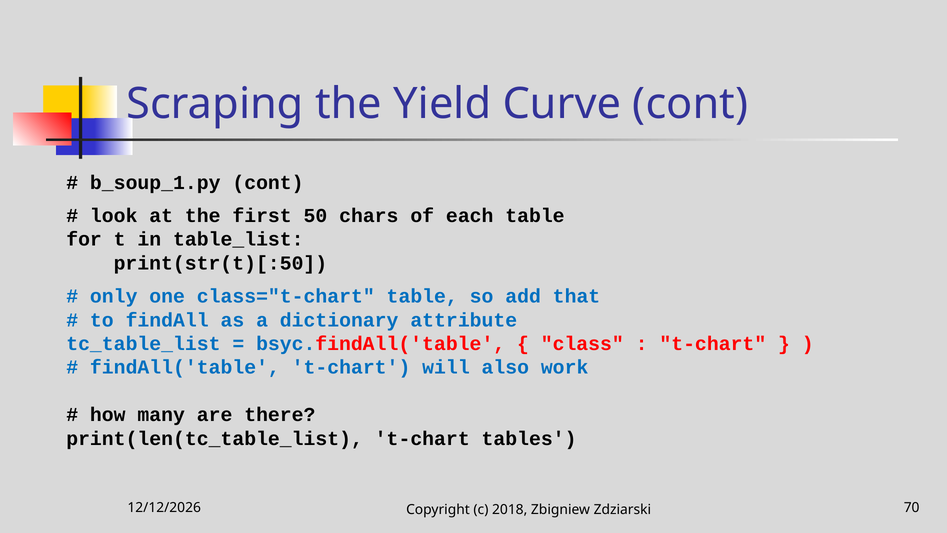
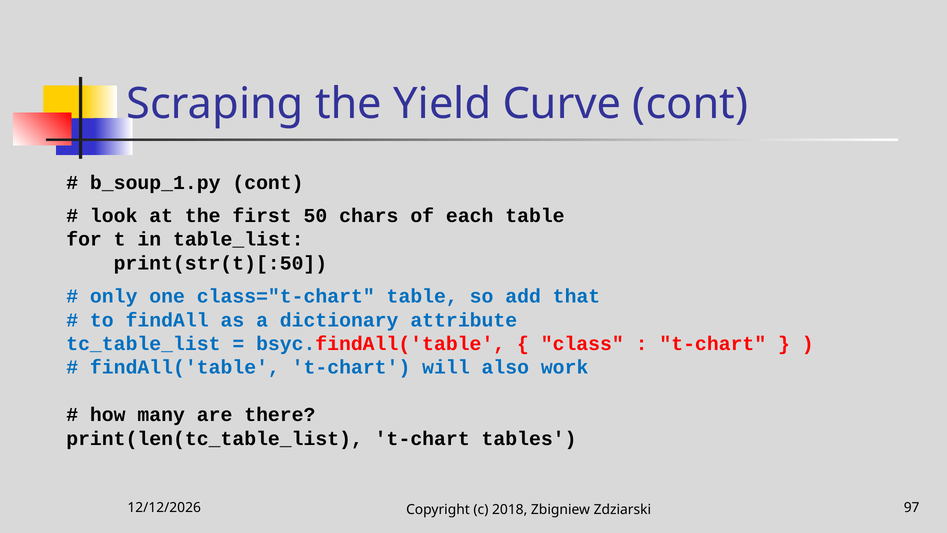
70: 70 -> 97 (912, 507)
